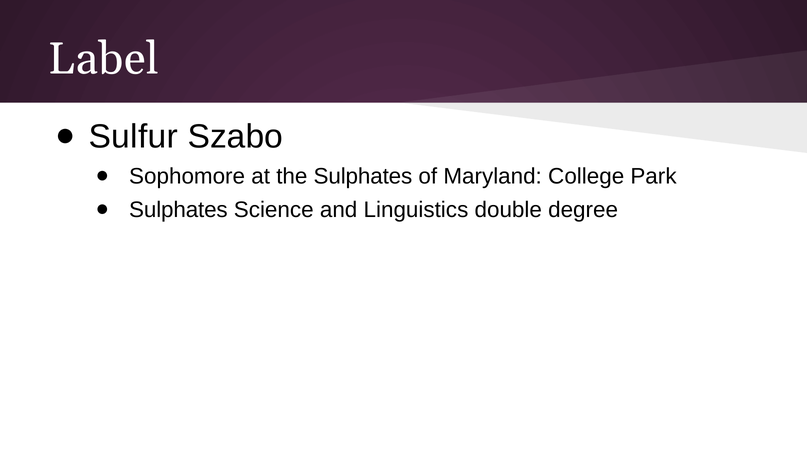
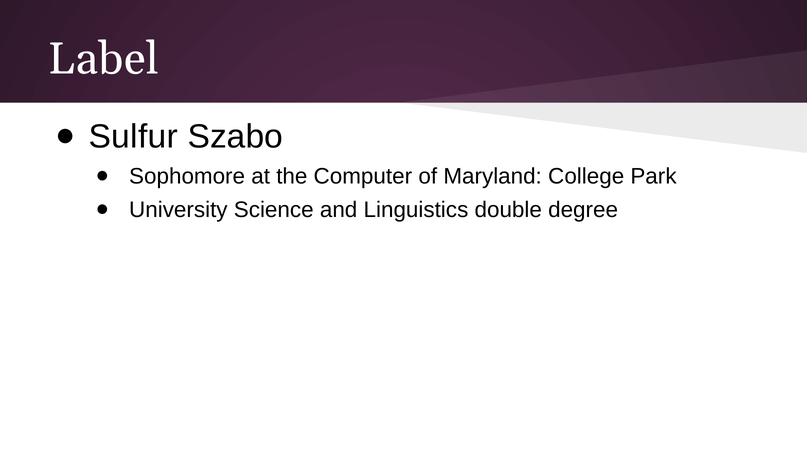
the Sulphates: Sulphates -> Computer (363, 176)
Sulphates: Sulphates -> University (178, 210)
